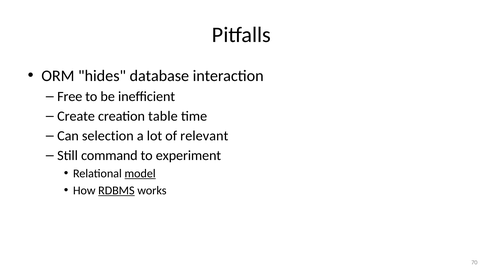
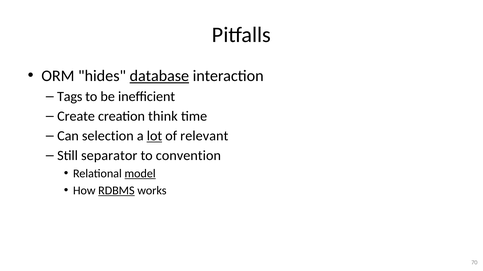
database underline: none -> present (159, 76)
Free: Free -> Tags (70, 97)
table: table -> think (163, 117)
lot underline: none -> present (154, 136)
command: command -> separator (109, 156)
experiment: experiment -> convention (188, 156)
